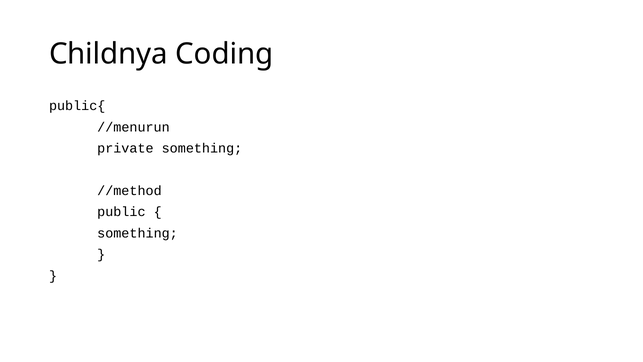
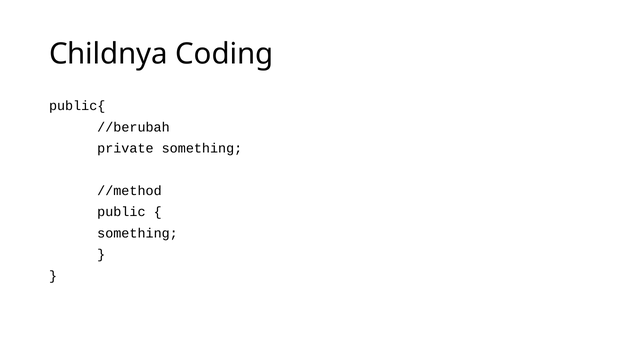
//menurun: //menurun -> //berubah (133, 127)
